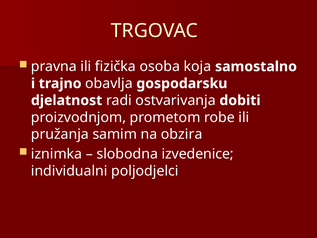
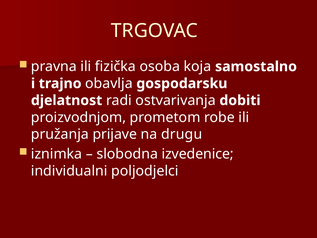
samim: samim -> prijave (115, 134)
obzira: obzira -> drugu (182, 134)
